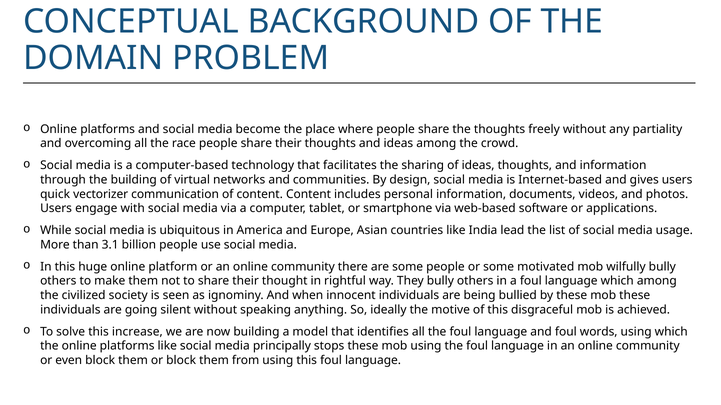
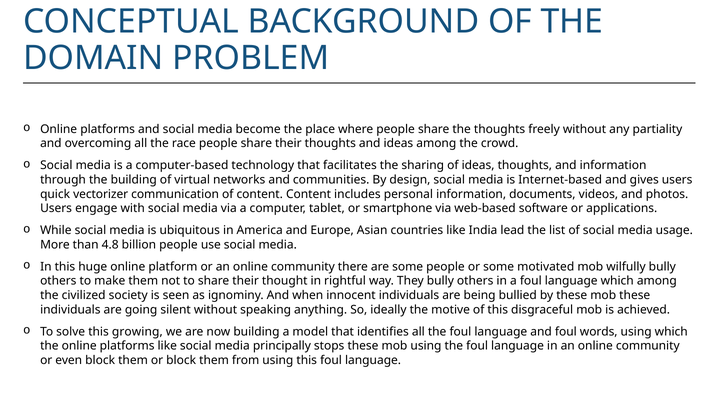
3.1: 3.1 -> 4.8 (110, 245)
increase: increase -> growing (137, 332)
